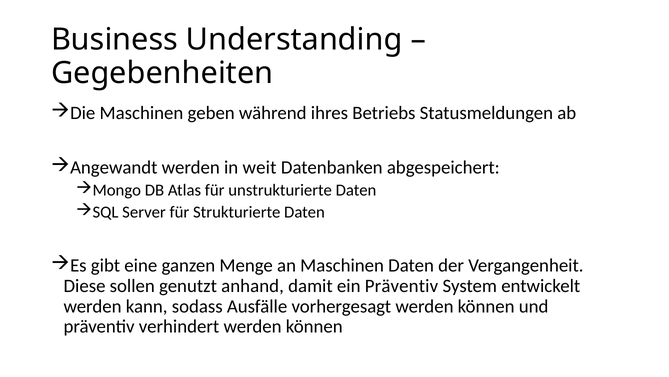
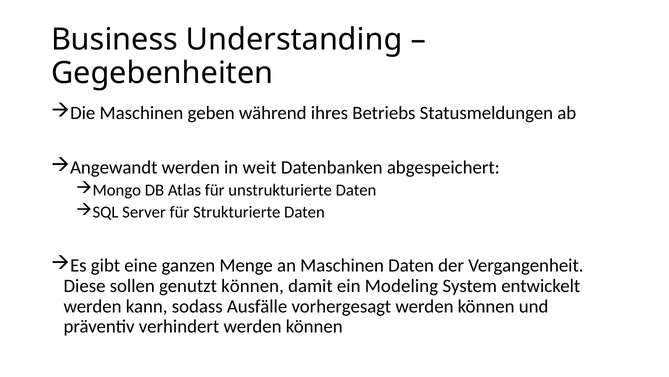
genutzt anhand: anhand -> können (253, 285)
ein Präventiv: Präventiv -> Modeling (402, 285)
